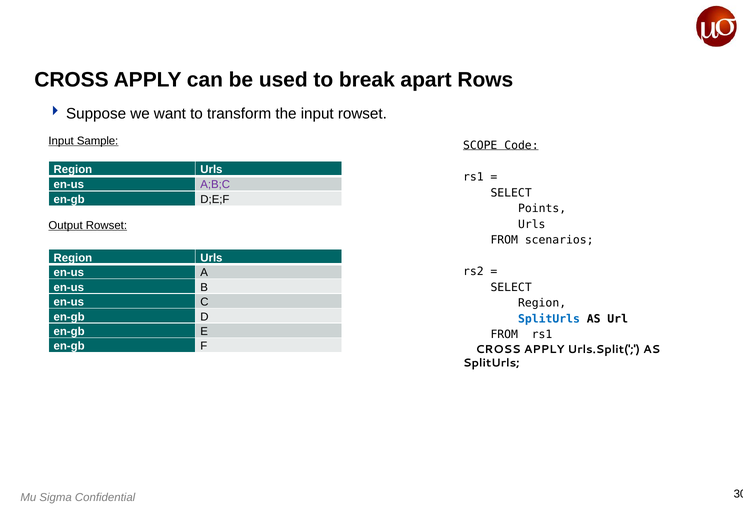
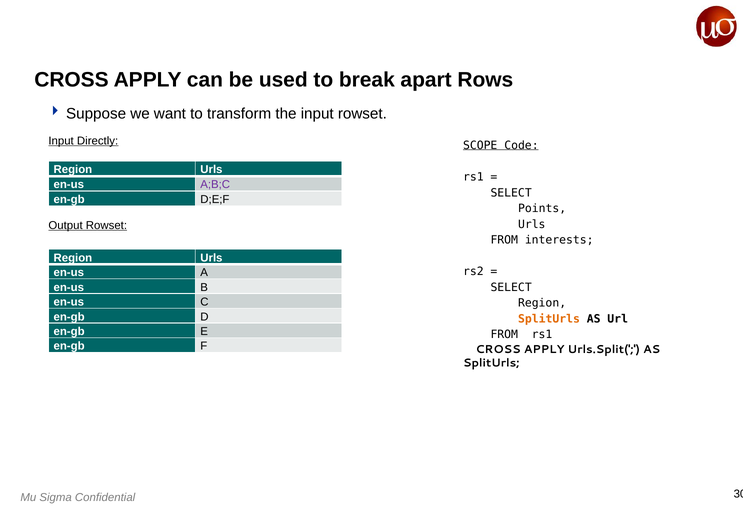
Sample: Sample -> Directly (98, 141)
scenarios: scenarios -> interests (559, 240)
SplitUrls colour: blue -> orange (549, 319)
